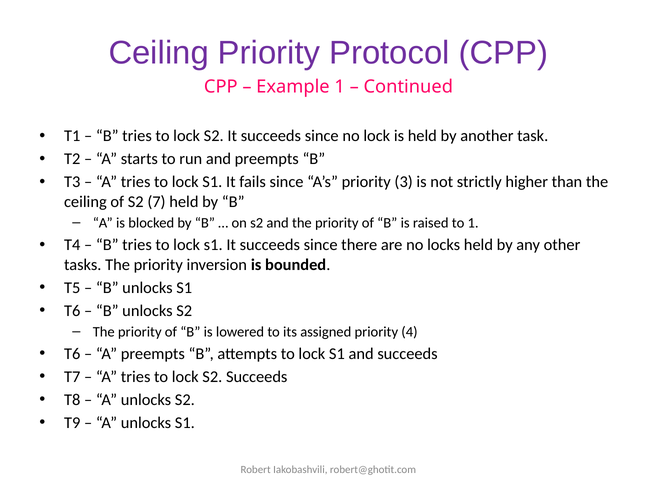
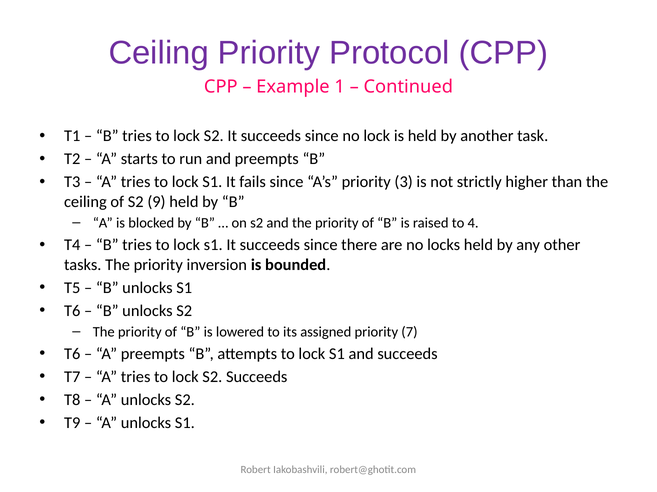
7: 7 -> 9 (156, 202)
to 1: 1 -> 4 (473, 223)
4: 4 -> 7 (409, 332)
